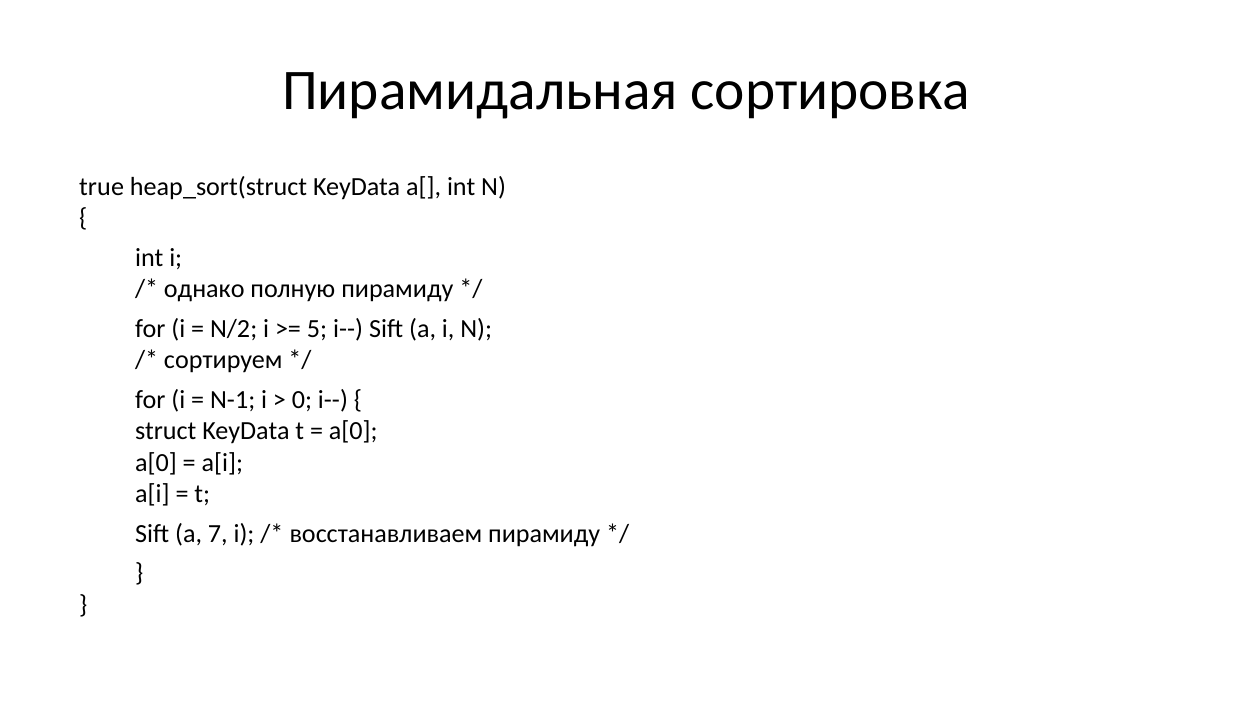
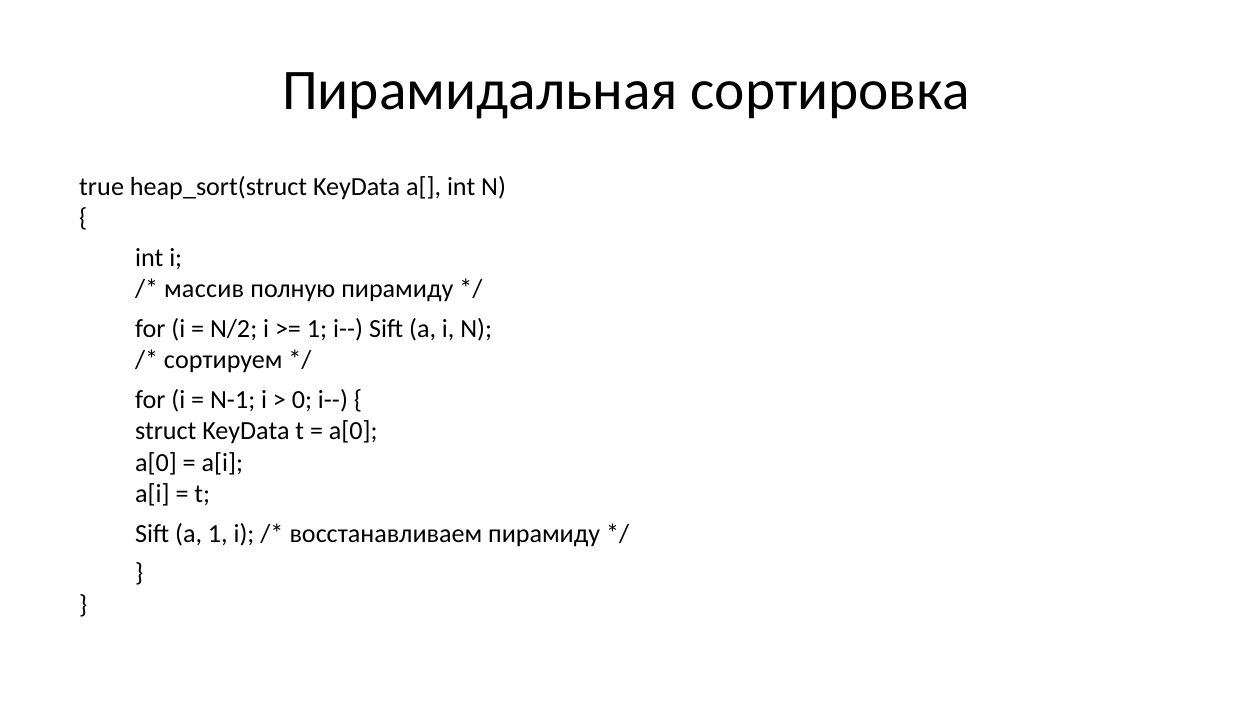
однако: однако -> массив (204, 289)
5: 5 -> 1 (317, 329)
a 7: 7 -> 1 (218, 533)
